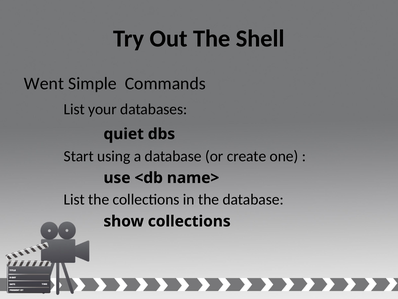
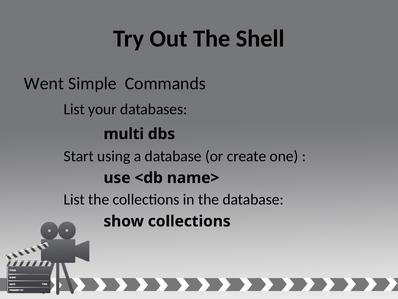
quiet: quiet -> multi (124, 134)
